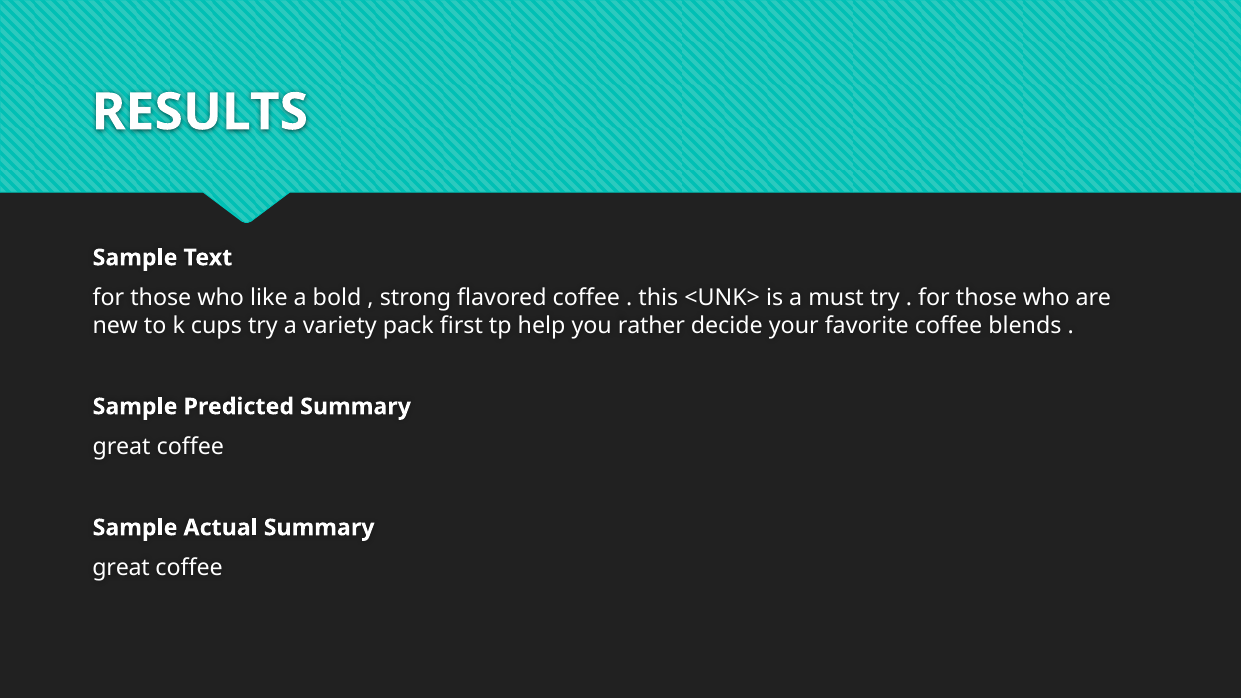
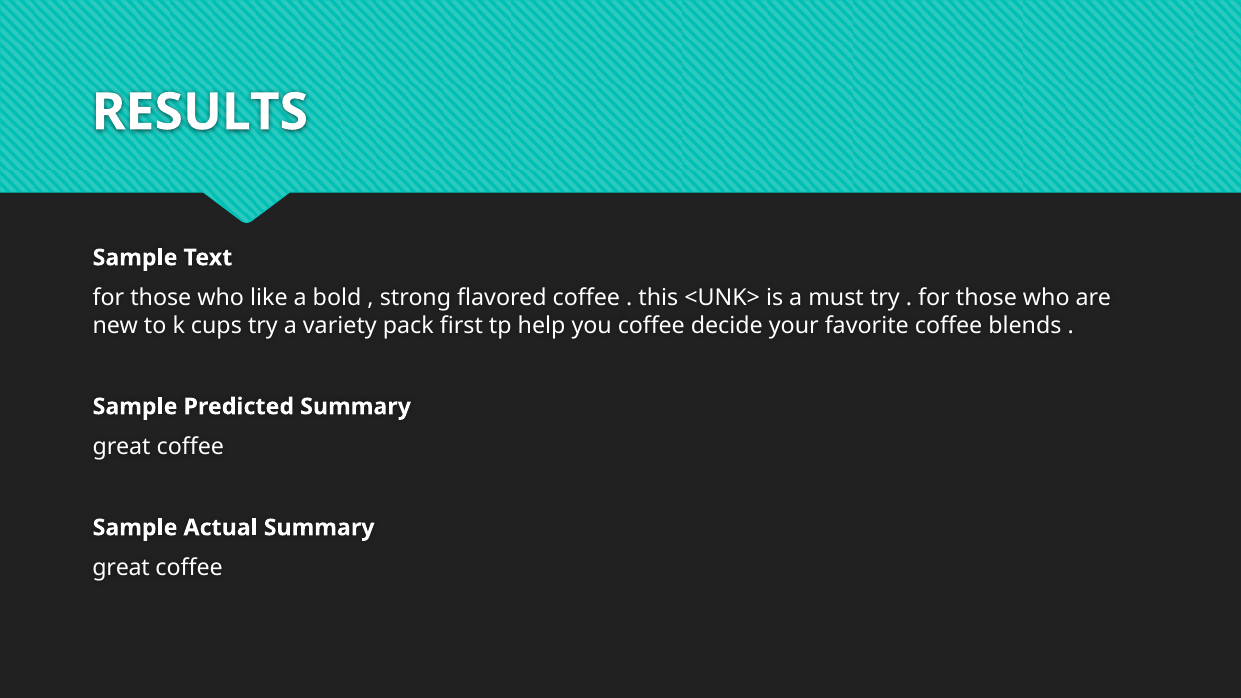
you rather: rather -> coffee (651, 326)
